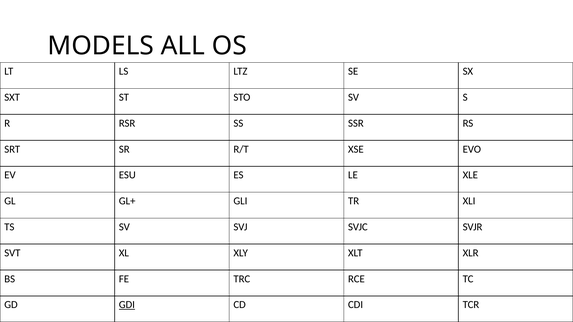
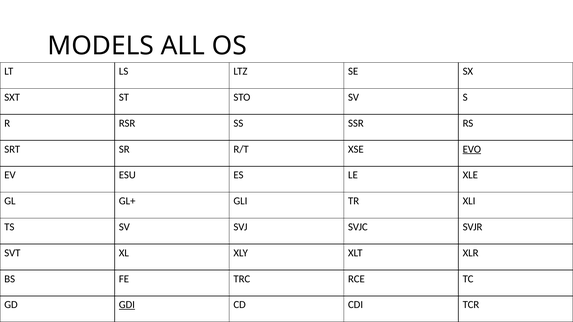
EVO underline: none -> present (472, 149)
